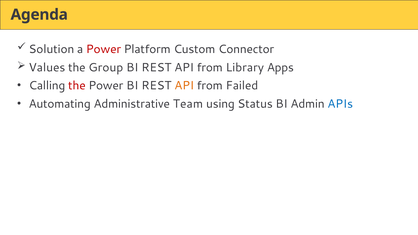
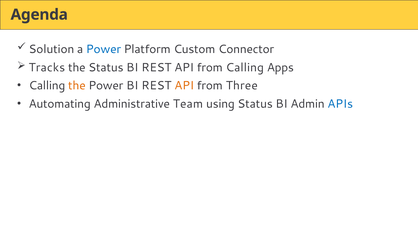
Power colour: red -> blue (103, 49)
Values: Values -> Tracks (47, 67)
the Group: Group -> Status (106, 67)
from Library: Library -> Calling (245, 67)
the colour: red -> orange (77, 86)
Failed: Failed -> Three (242, 86)
